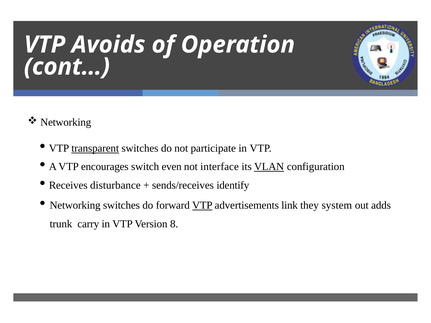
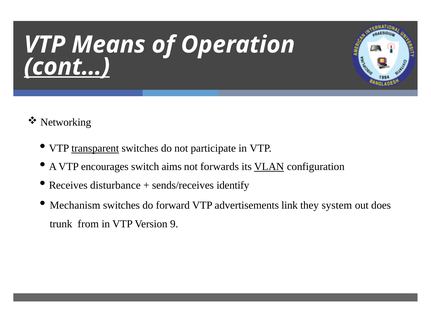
Avoids: Avoids -> Means (109, 45)
cont… underline: none -> present (67, 67)
even: even -> aims (172, 167)
interface: interface -> forwards (220, 167)
Networking: Networking -> Mechanism (75, 206)
VTP underline: present -> none (202, 206)
adds: adds -> does (381, 206)
carry: carry -> from (88, 224)
8: 8 -> 9 (174, 224)
